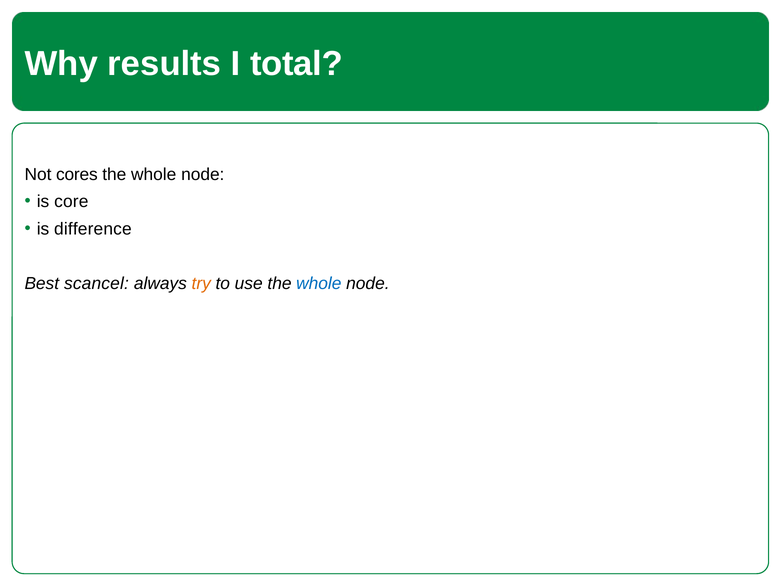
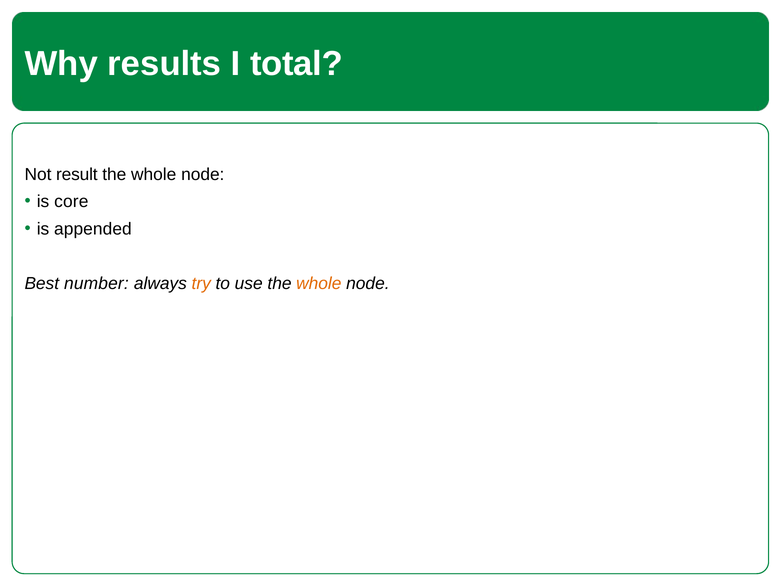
cores: cores -> result (77, 174)
difference: difference -> appended (93, 229)
scancel: scancel -> number (96, 284)
whole colour: blue -> orange (319, 284)
